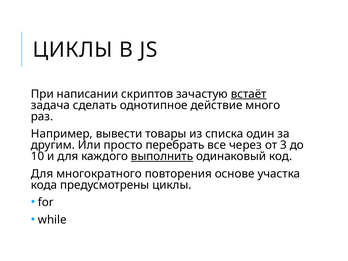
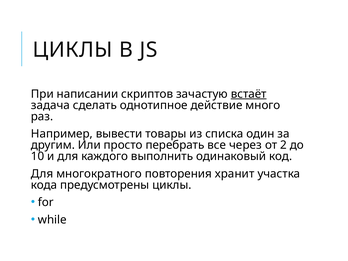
3: 3 -> 2 (284, 145)
выполнить underline: present -> none (162, 156)
основе: основе -> хранит (235, 174)
